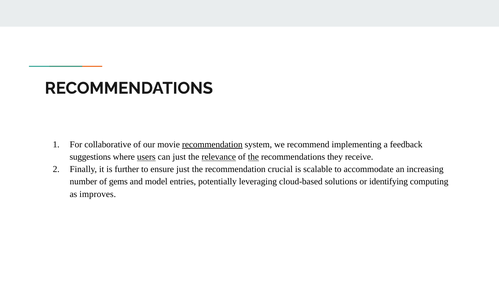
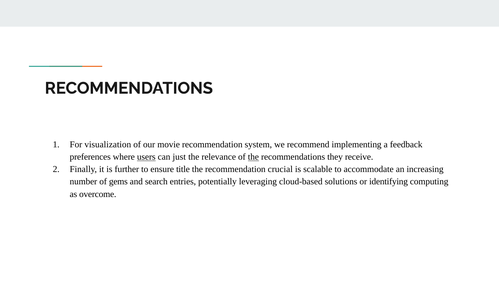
collaborative: collaborative -> visualization (108, 144)
recommendation underline: present -> none (212, 144)
suggestions: suggestions -> preferences (90, 157)
relevance underline: present -> none (219, 157)
ensure just: just -> title (183, 169)
model: model -> search (156, 181)
improves: improves -> overcome (98, 194)
